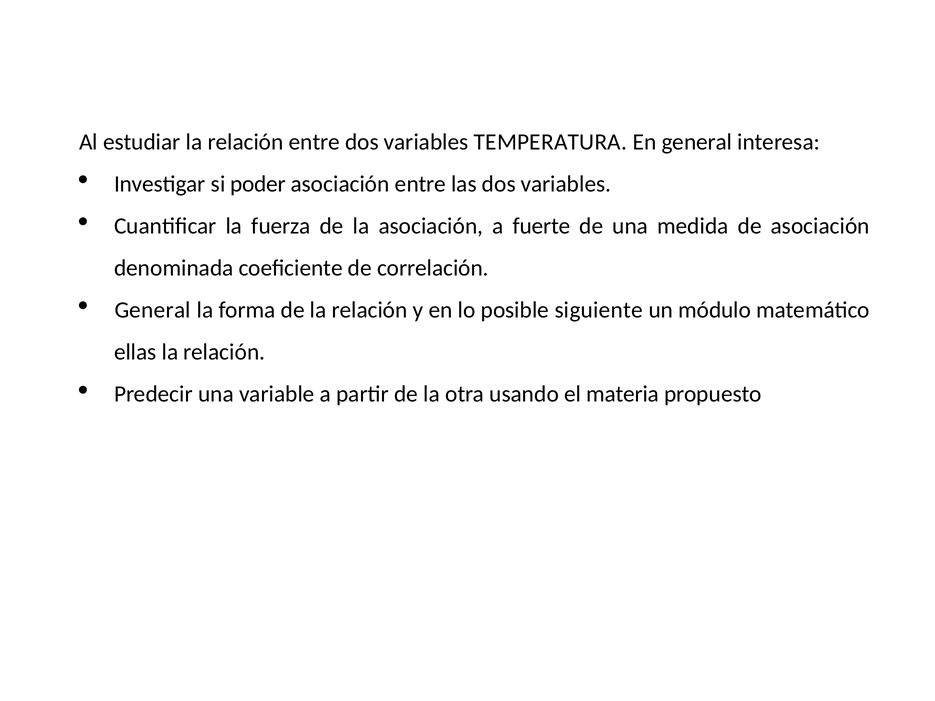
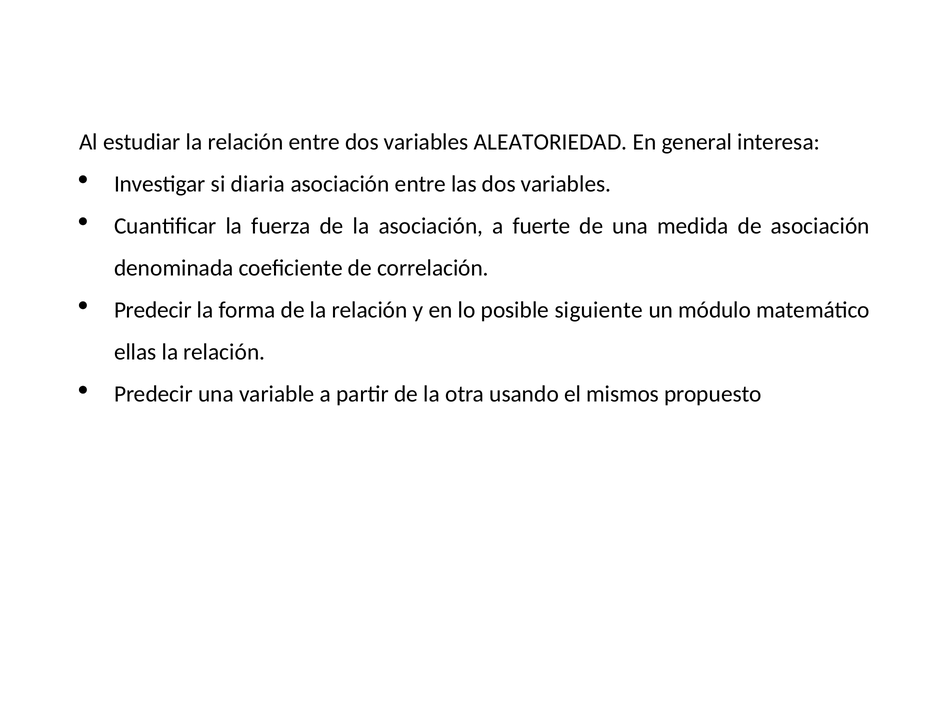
TEMPERATURA: TEMPERATURA -> ALEATORIEDAD (551, 142)
poder: poder -> diaria (258, 184)
General: General -> Predecir (153, 310)
materia: materia -> mismos (623, 394)
